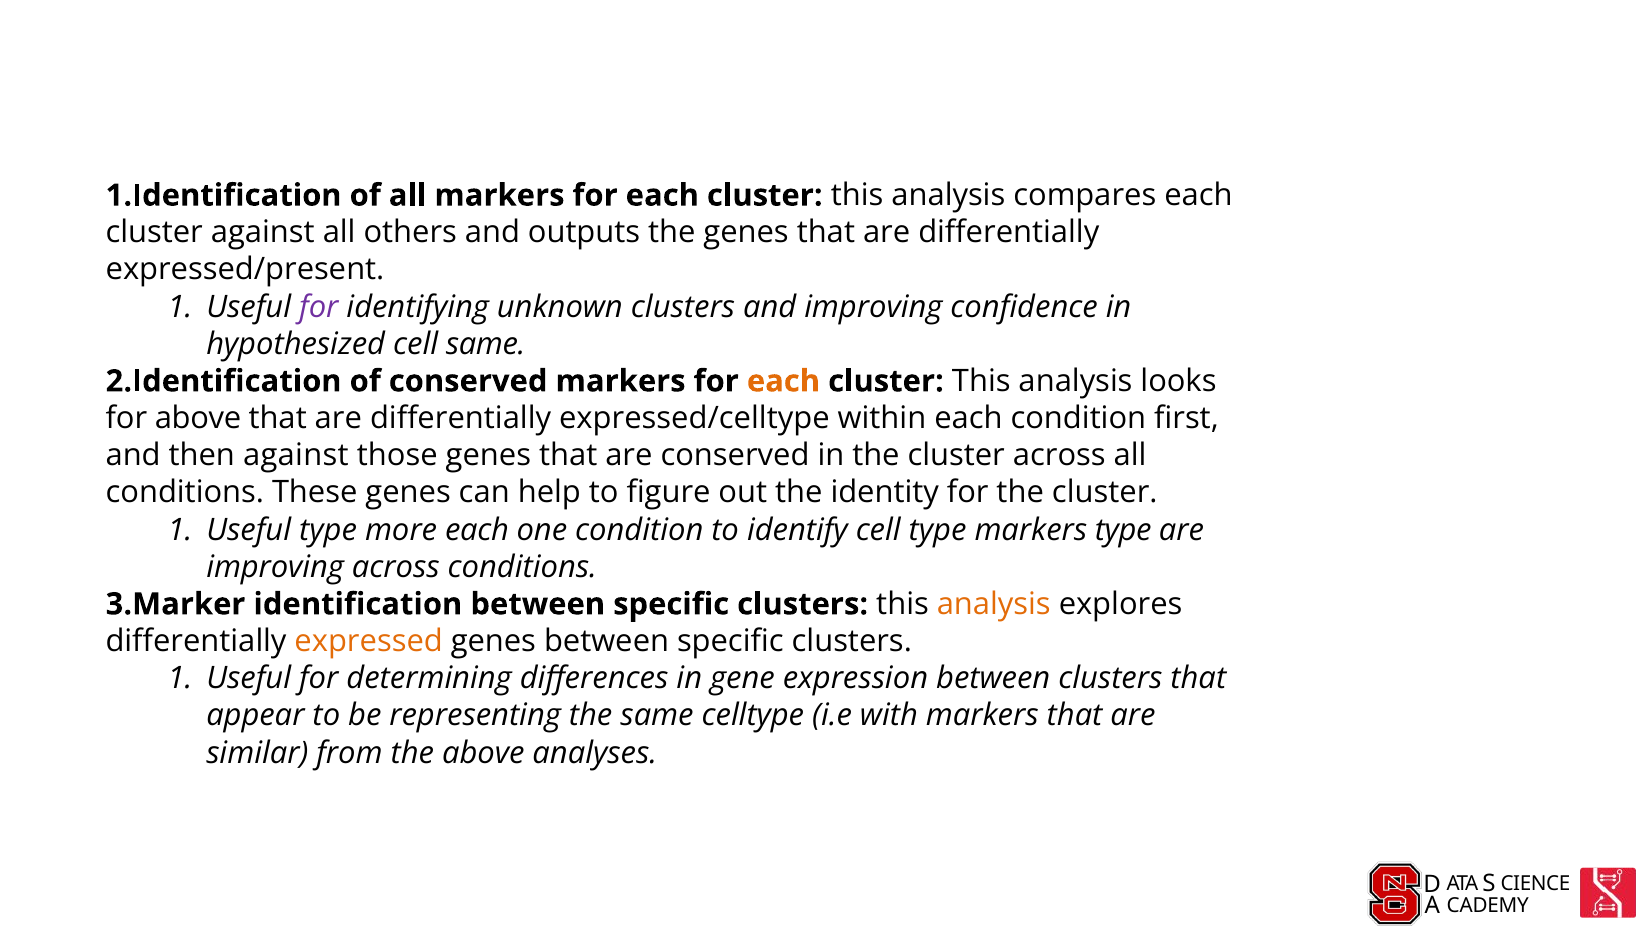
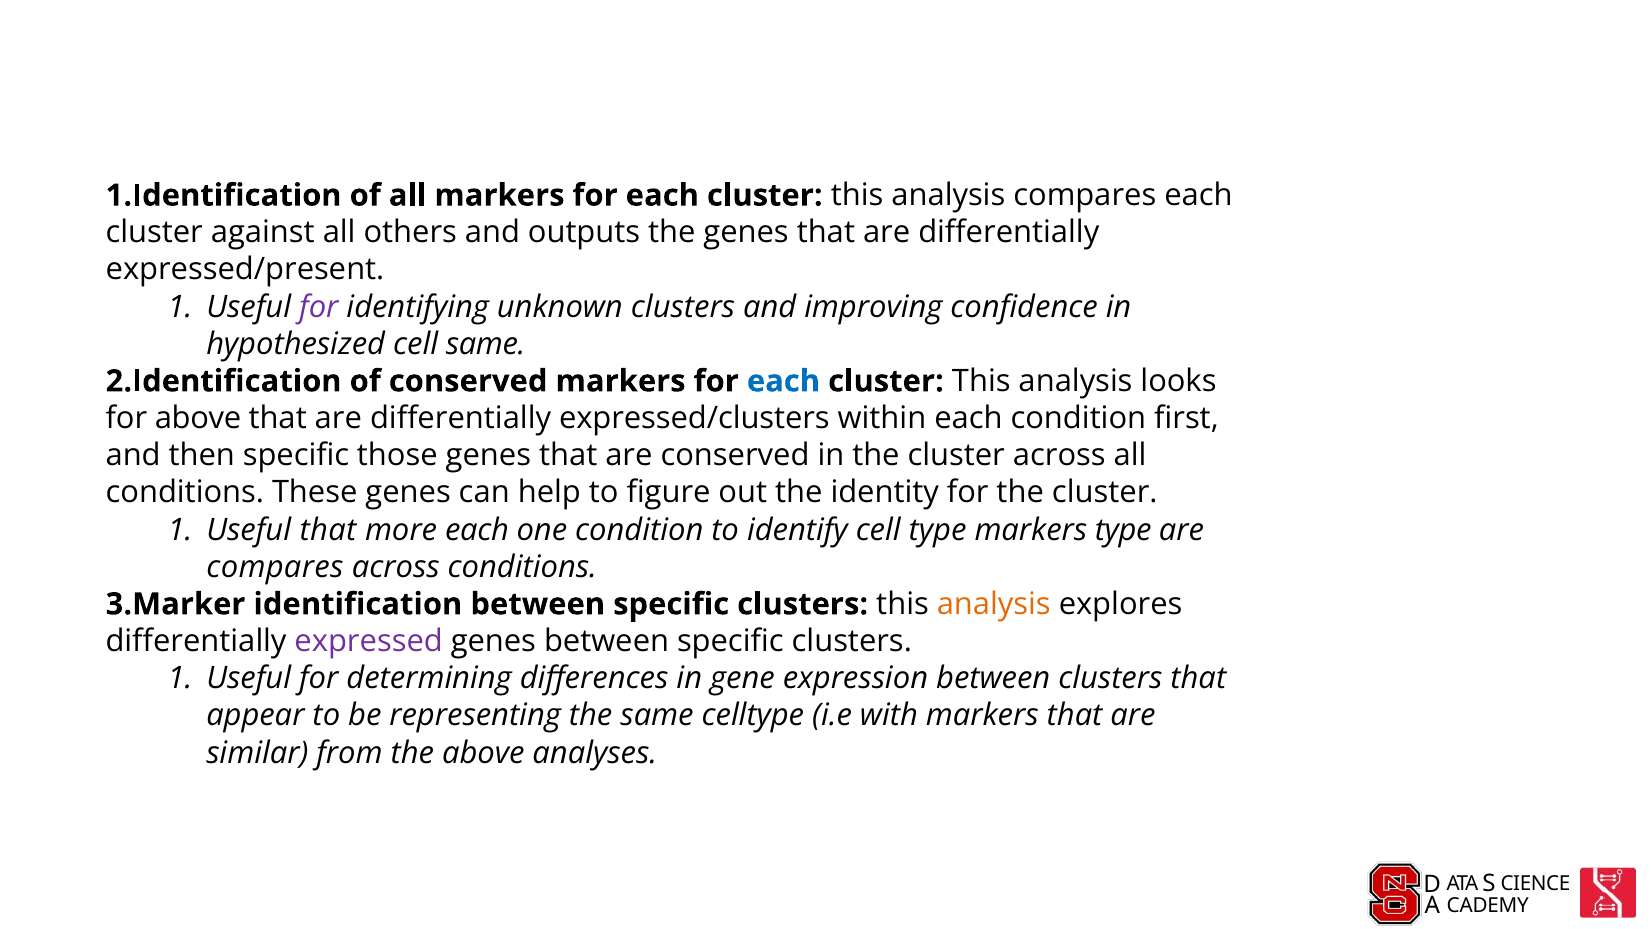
each colour: orange -> blue (783, 381)
expressed/celltype: expressed/celltype -> expressed/clusters (694, 418)
then against: against -> specific (296, 455)
Useful type: type -> that (328, 530)
improving: improving -> compares (275, 567)
expressed colour: orange -> purple (369, 641)
